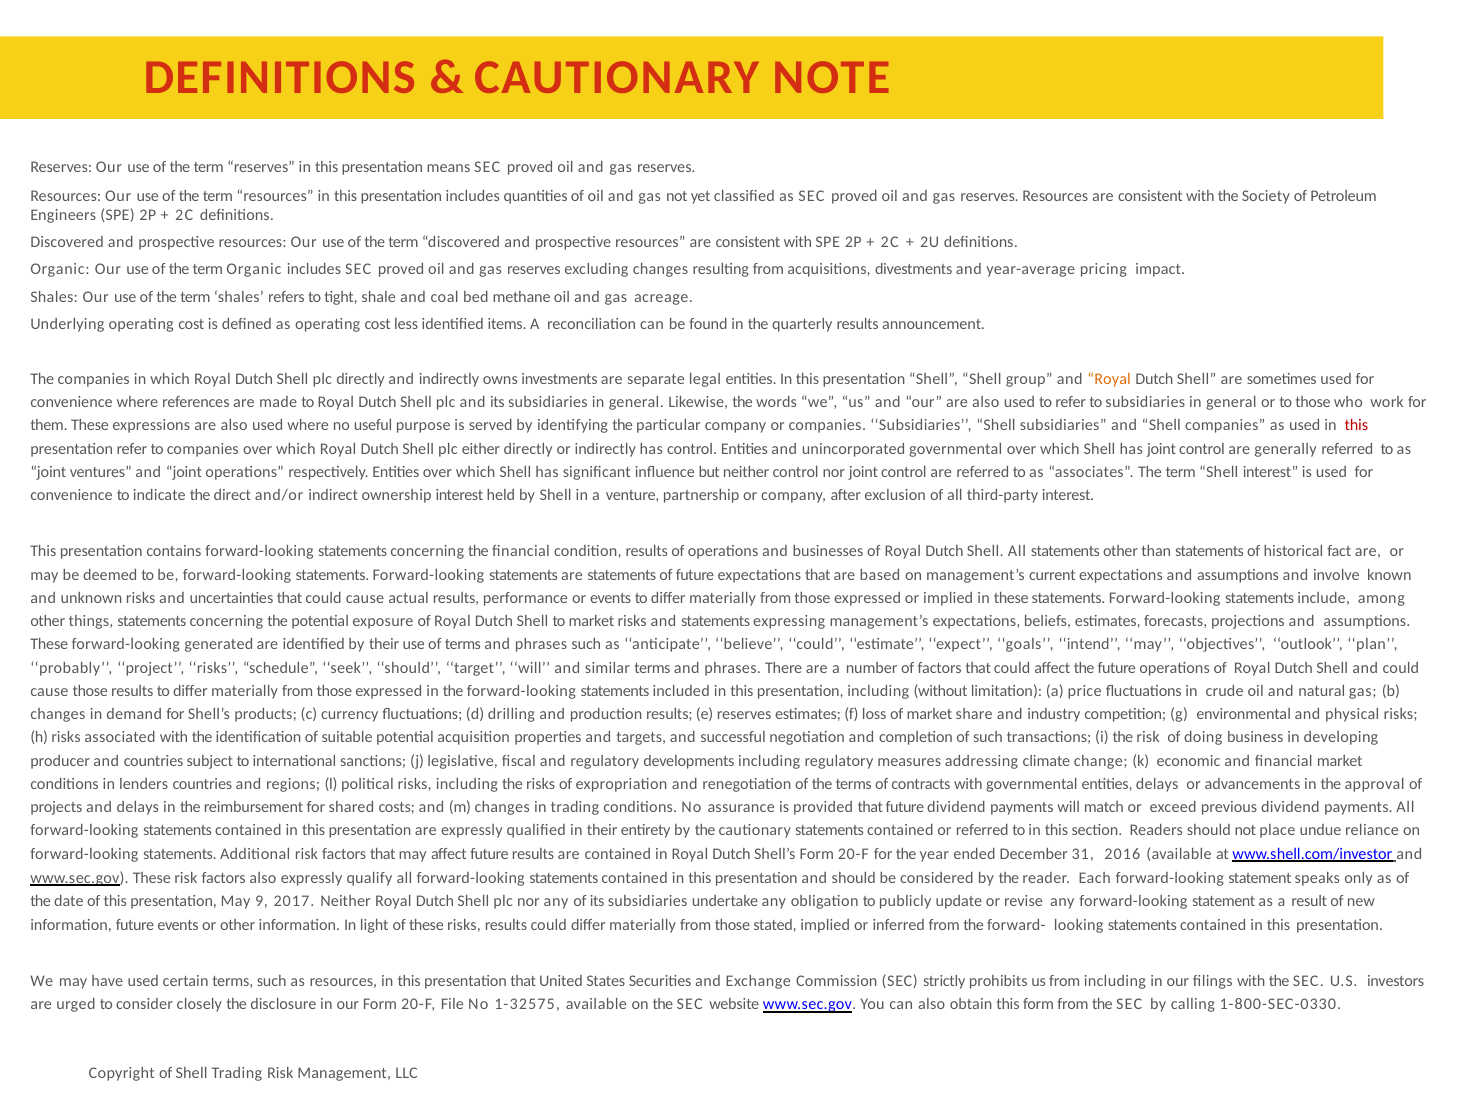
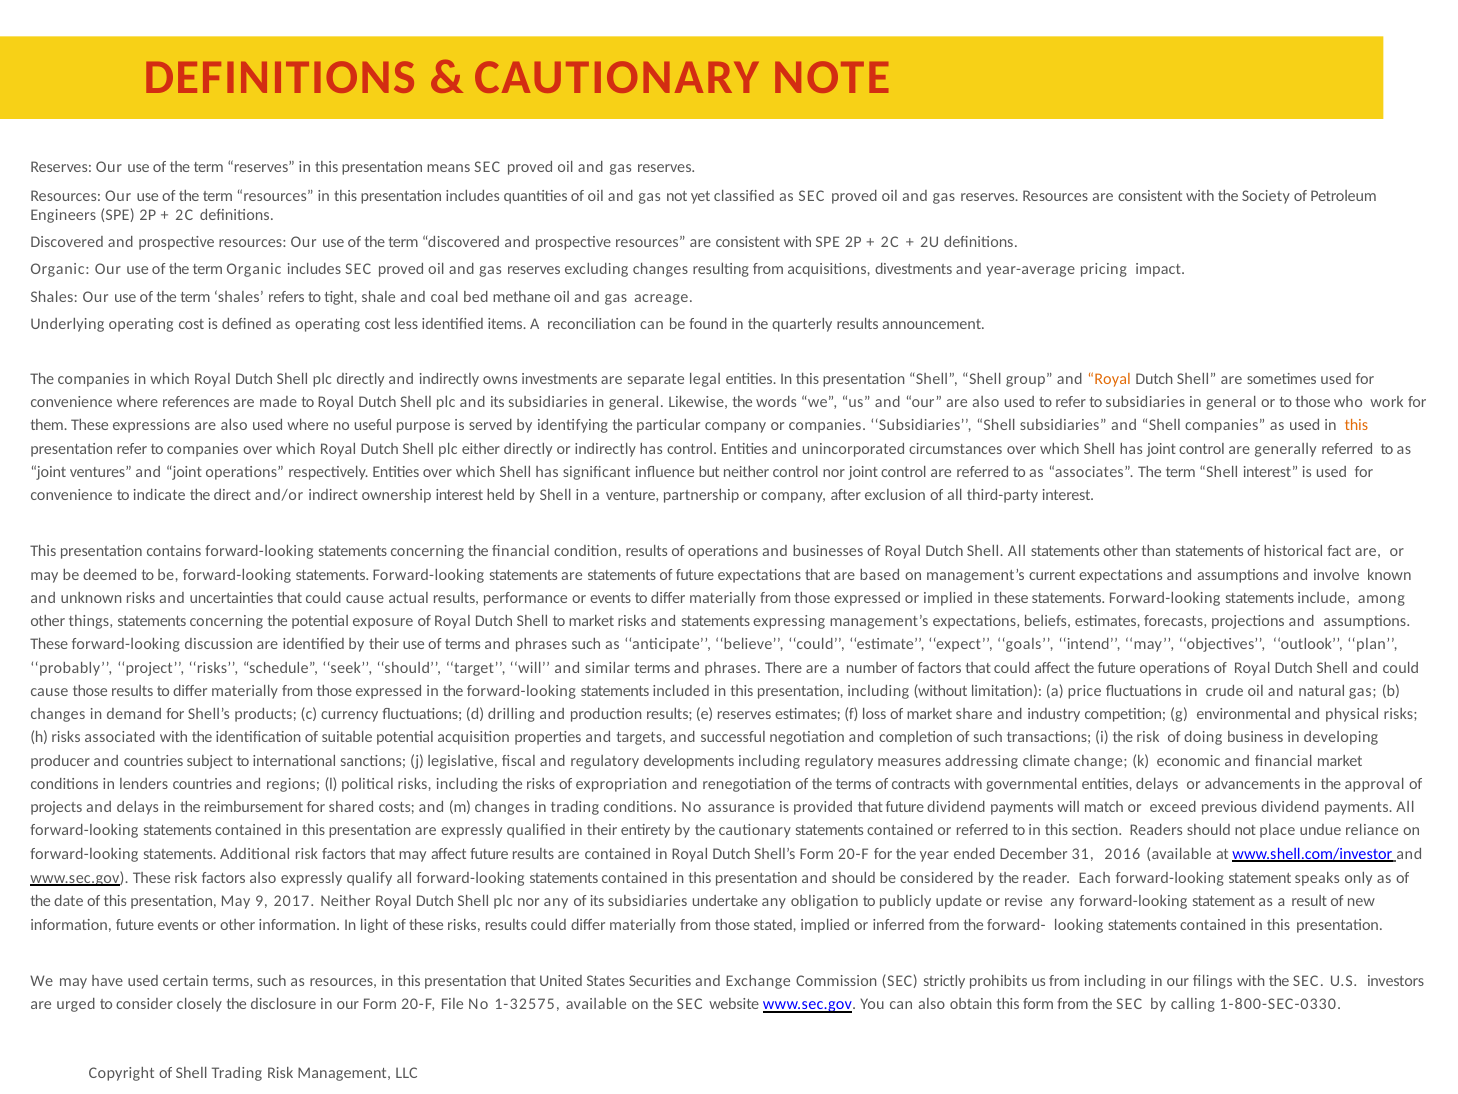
this colour: red -> orange (1356, 425)
unincorporated governmental: governmental -> circumstances (956, 448)
generated: generated -> discussion (219, 644)
